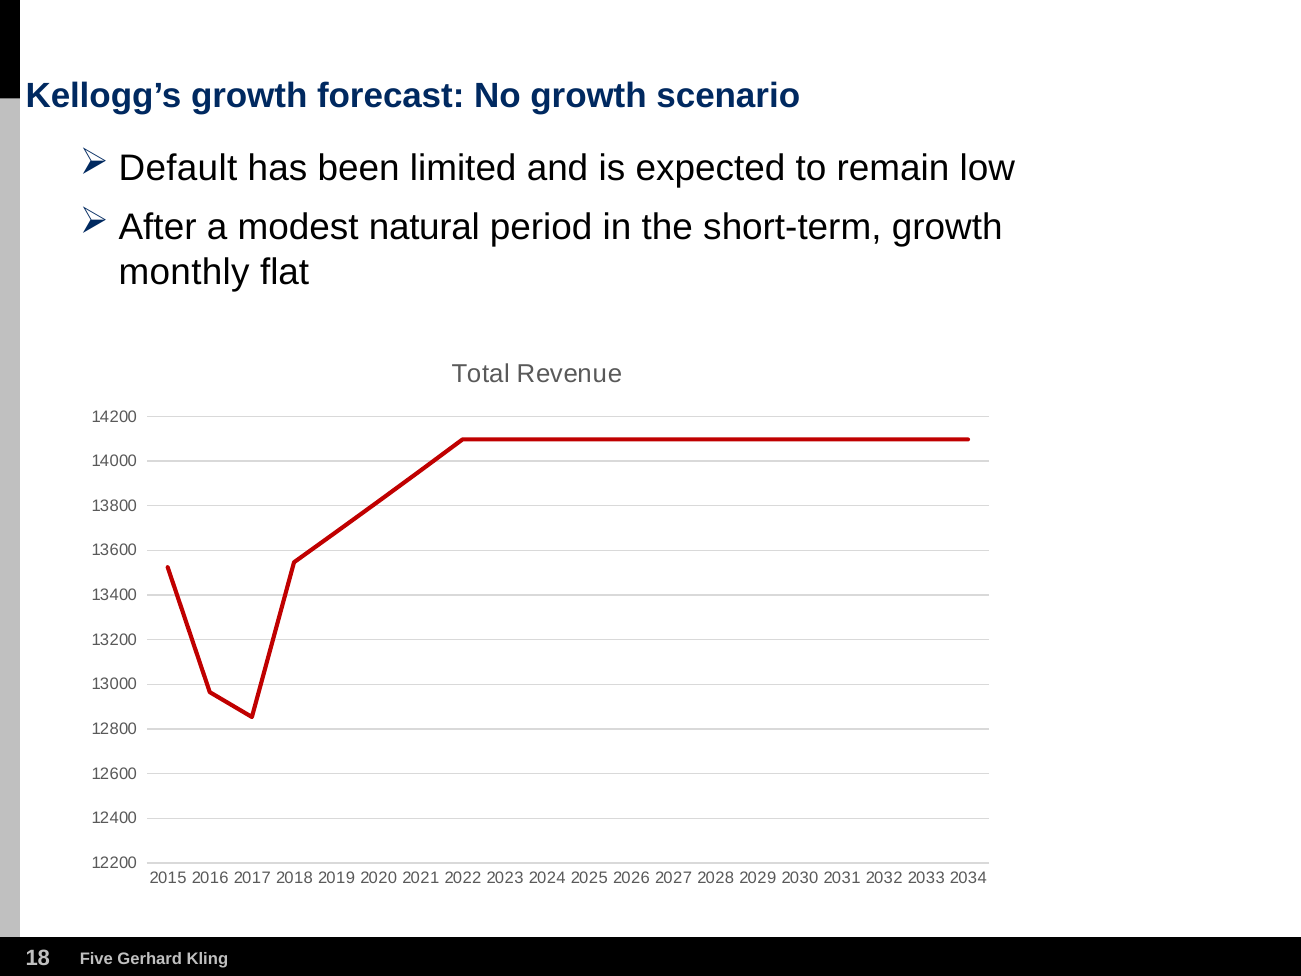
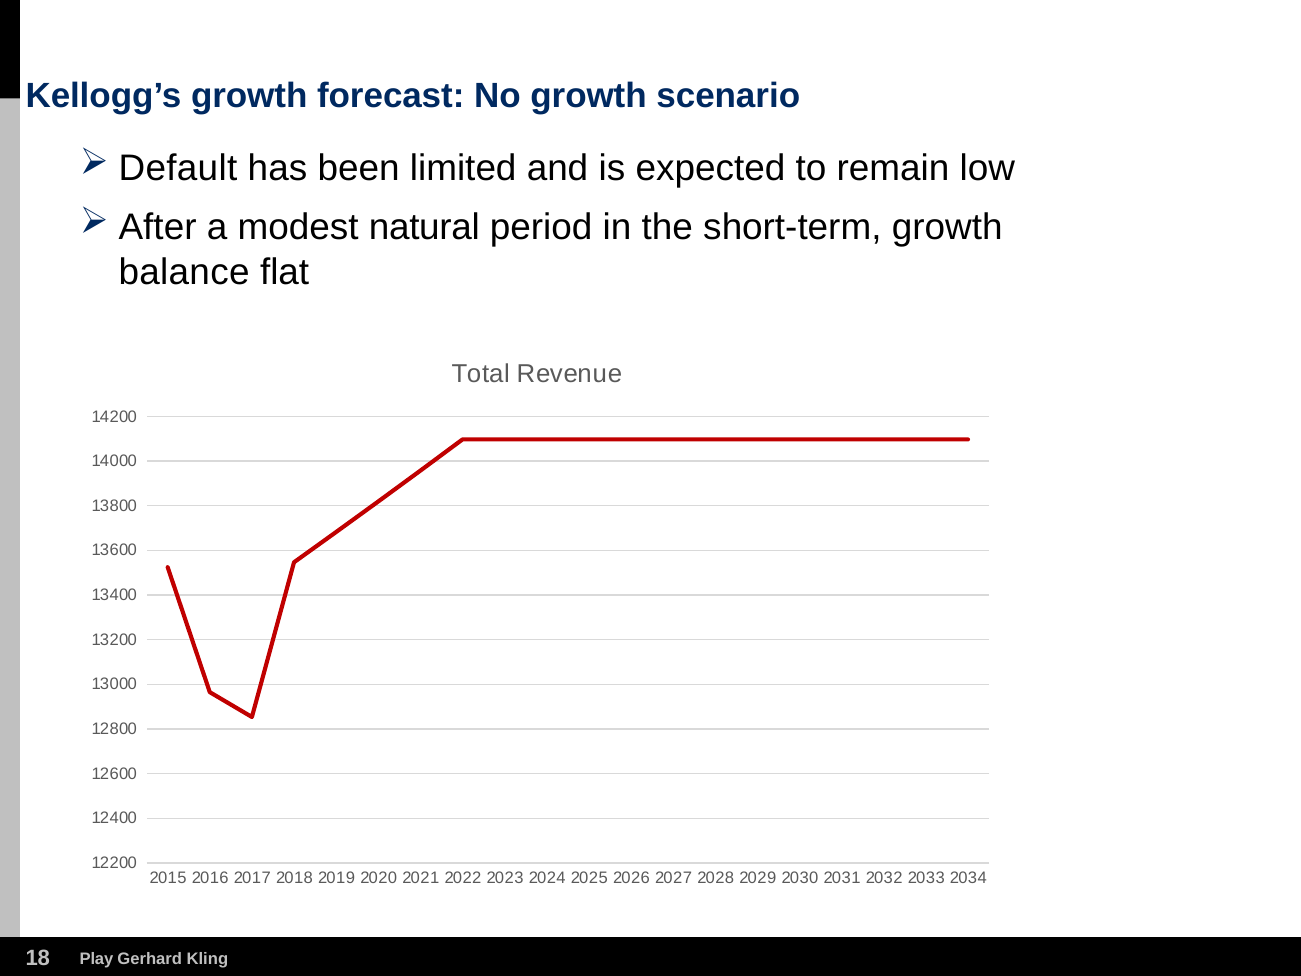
monthly: monthly -> balance (184, 272)
Five: Five -> Play (96, 959)
